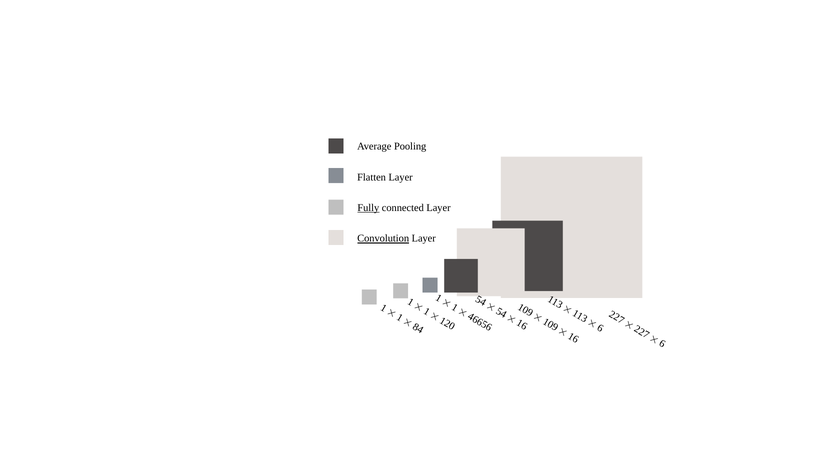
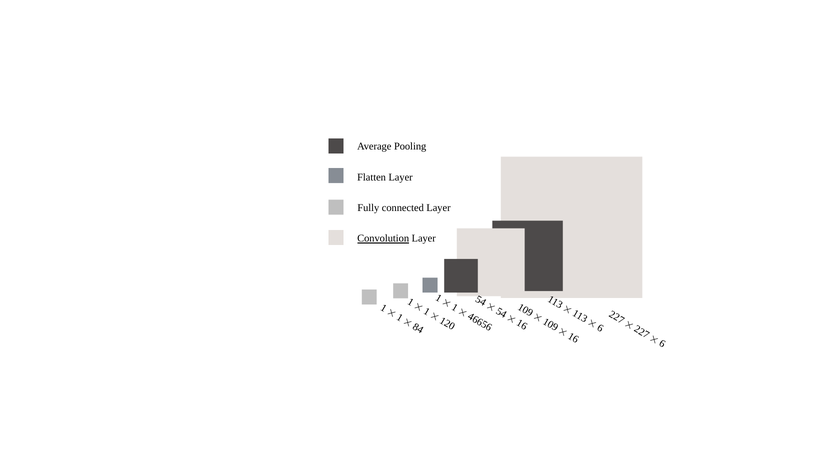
Fully underline: present -> none (368, 208)
